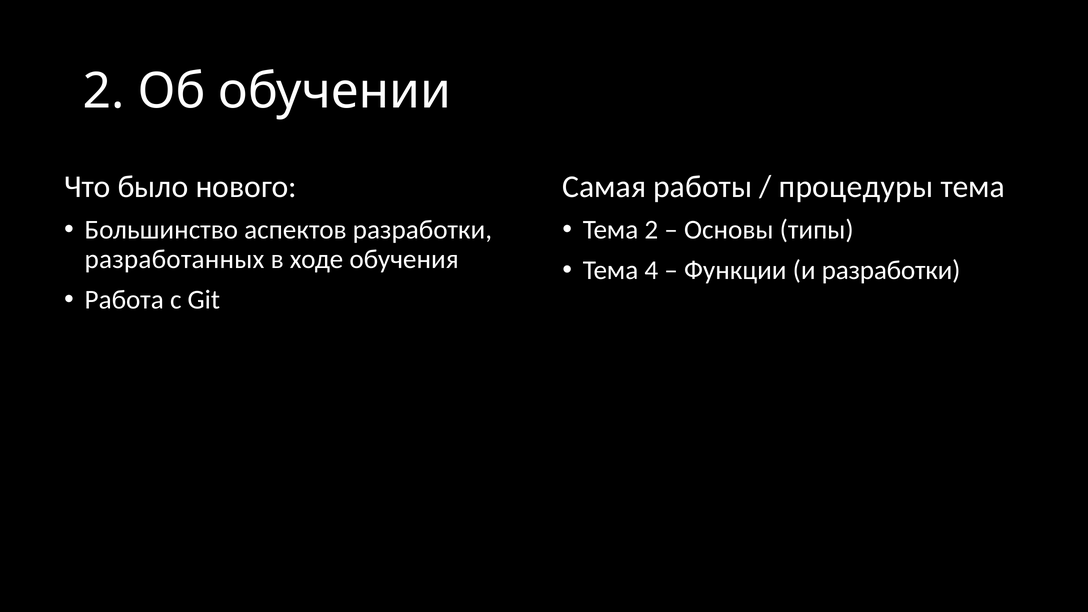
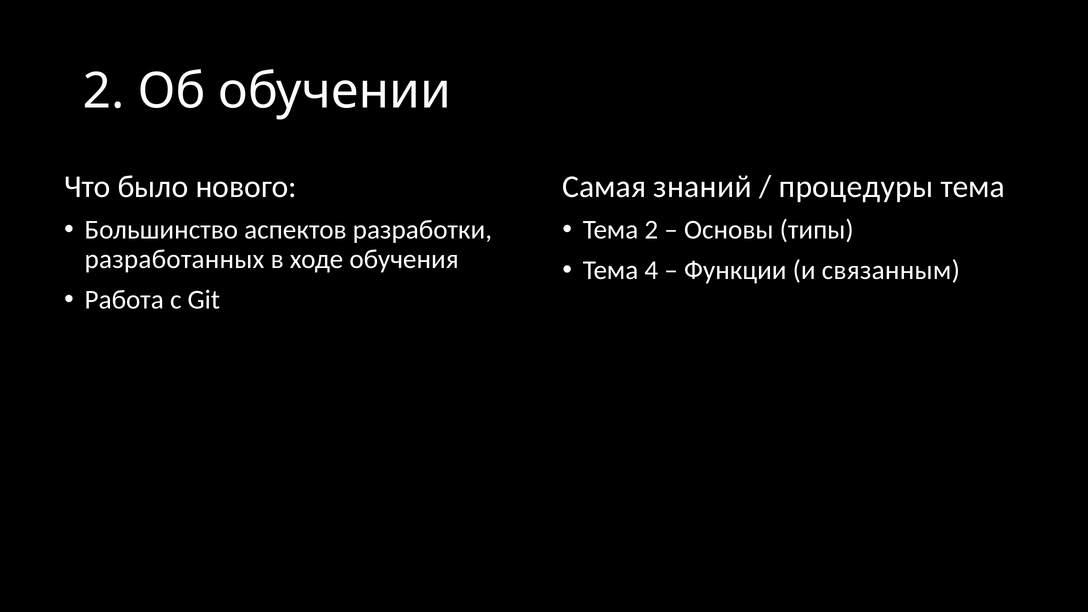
работы: работы -> знаний (703, 187)
и разработки: разработки -> связанным (891, 270)
